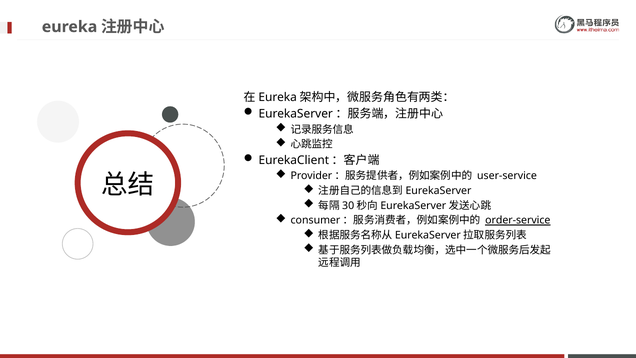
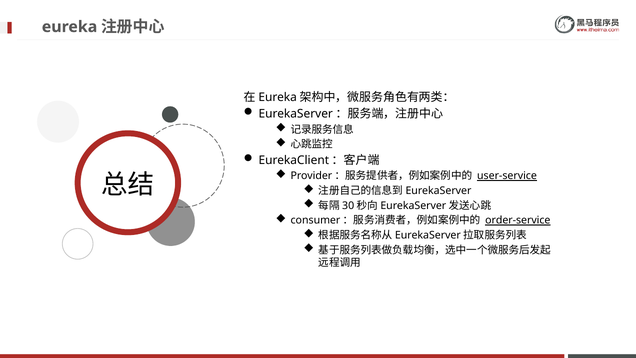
user-service underline: none -> present (507, 176)
